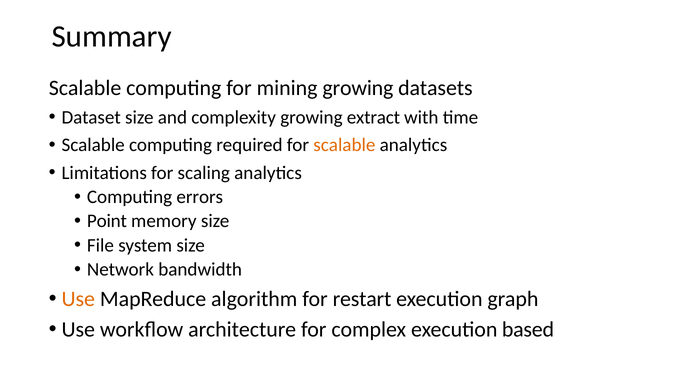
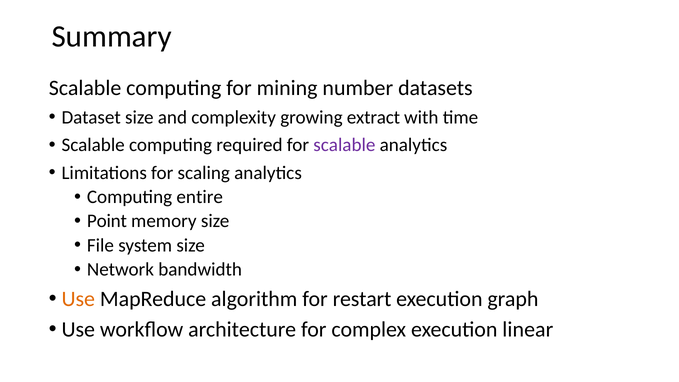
mining growing: growing -> number (358, 88)
scalable colour: orange -> purple (344, 145)
errors: errors -> entire (200, 197)
based: based -> linear (528, 329)
